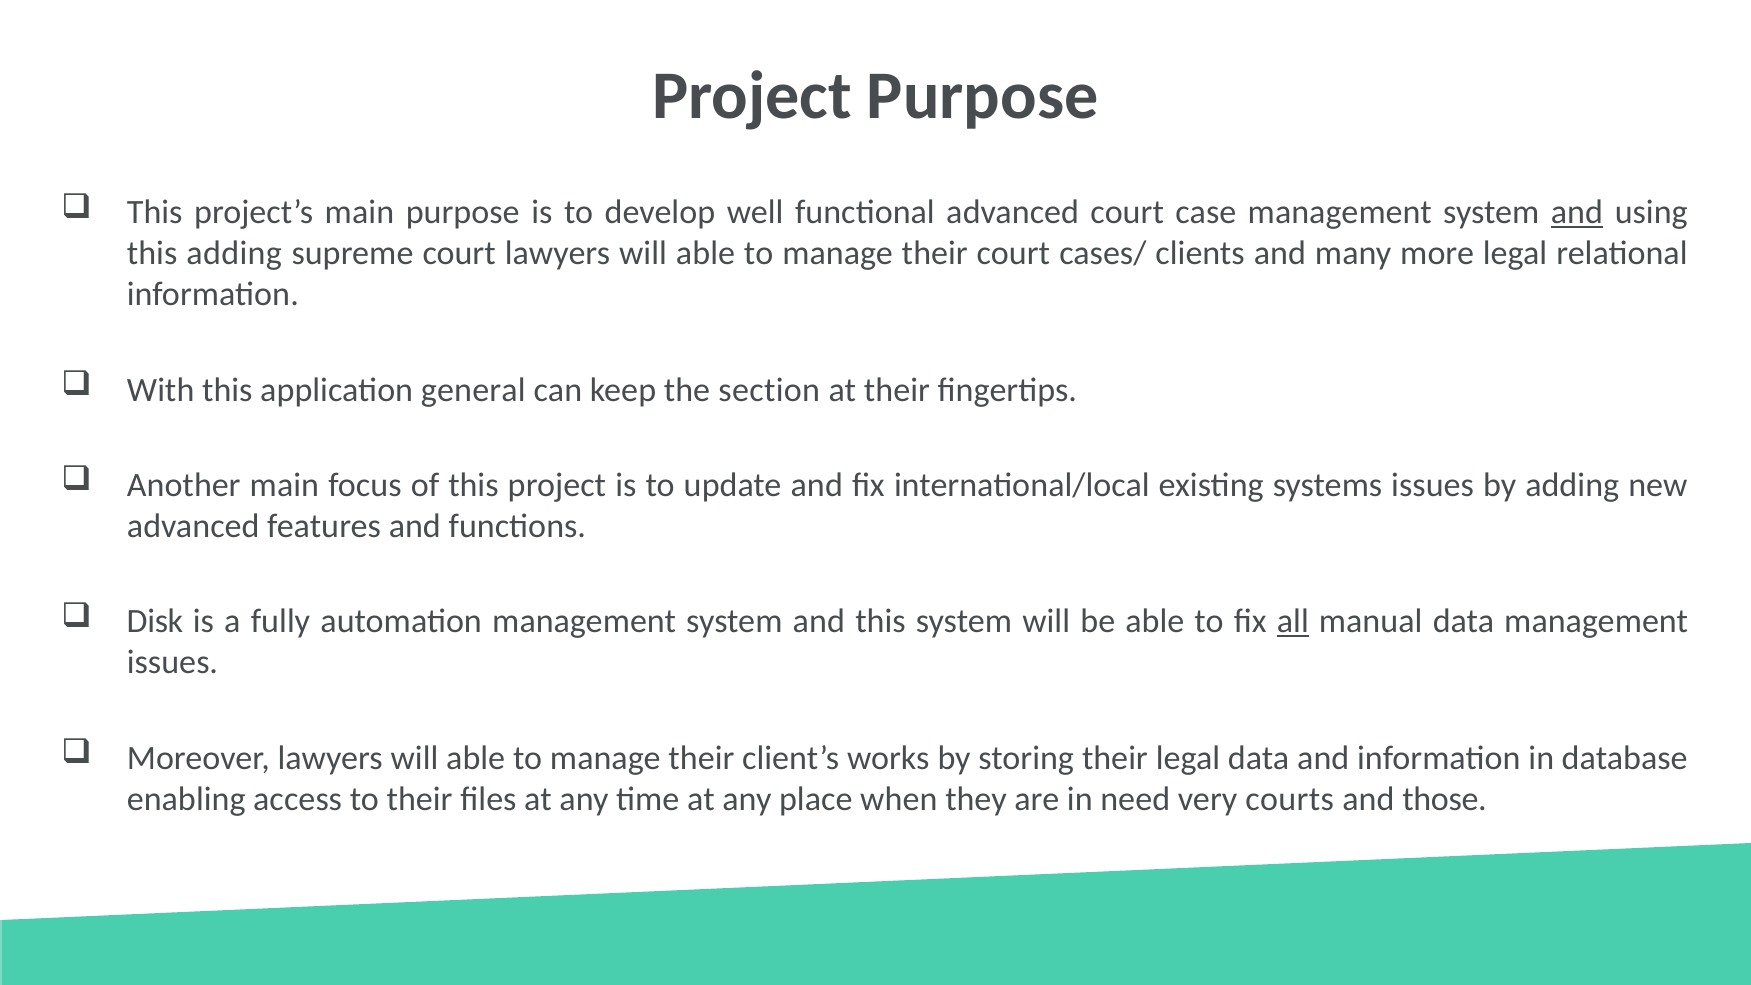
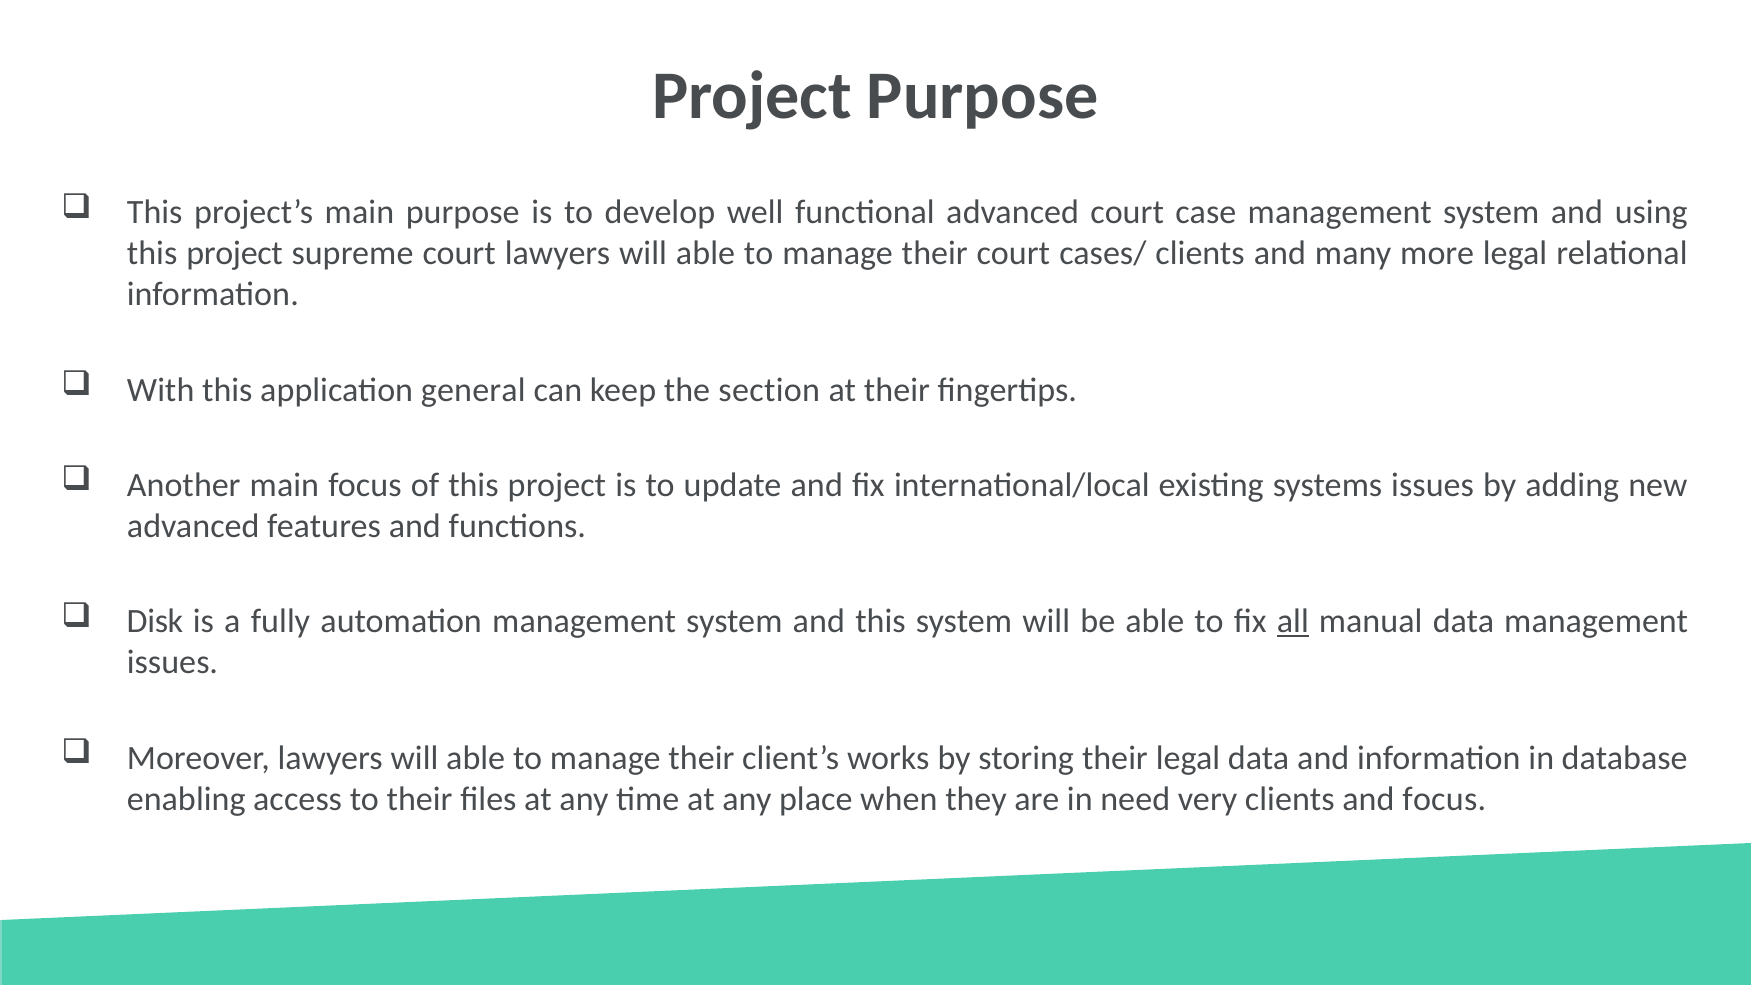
and underline: present -> none (1577, 213)
adding: adding -> project (235, 254)
very courts: courts -> clients (1290, 799)
and those: those -> focus (1444, 799)
